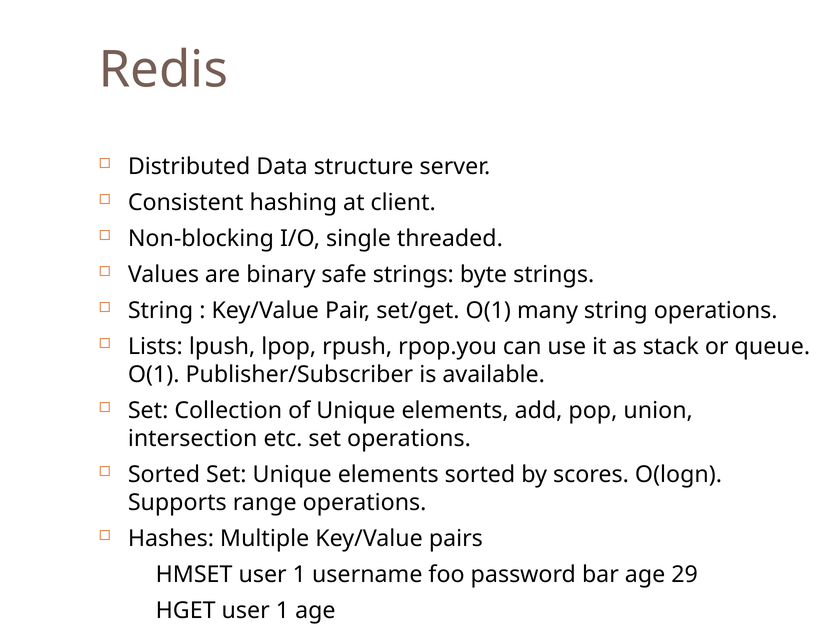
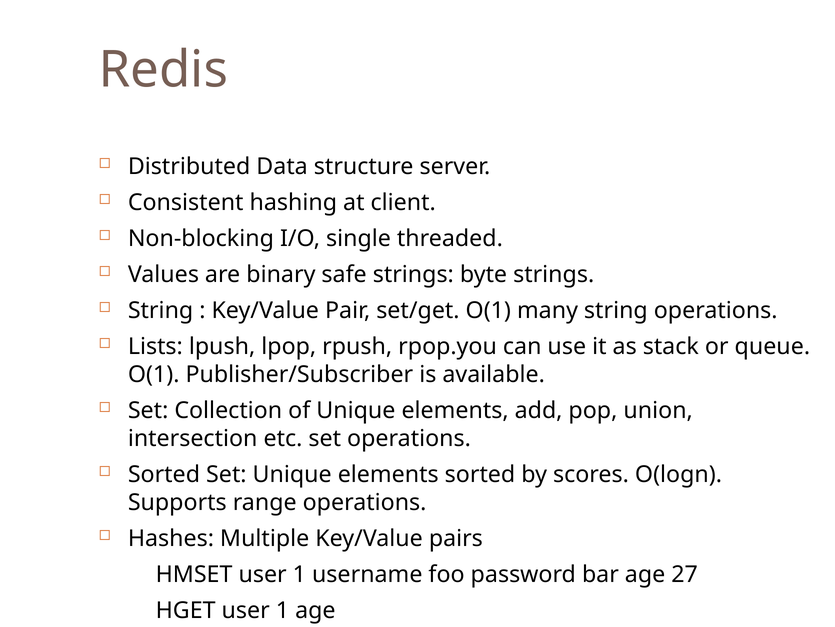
29: 29 -> 27 (685, 574)
